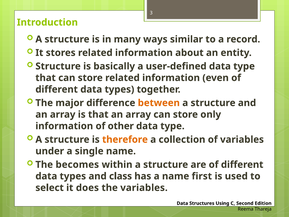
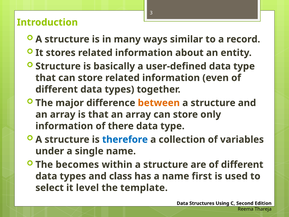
other: other -> there (121, 126)
therefore colour: orange -> blue (125, 139)
does: does -> level (87, 188)
the variables: variables -> template (144, 188)
